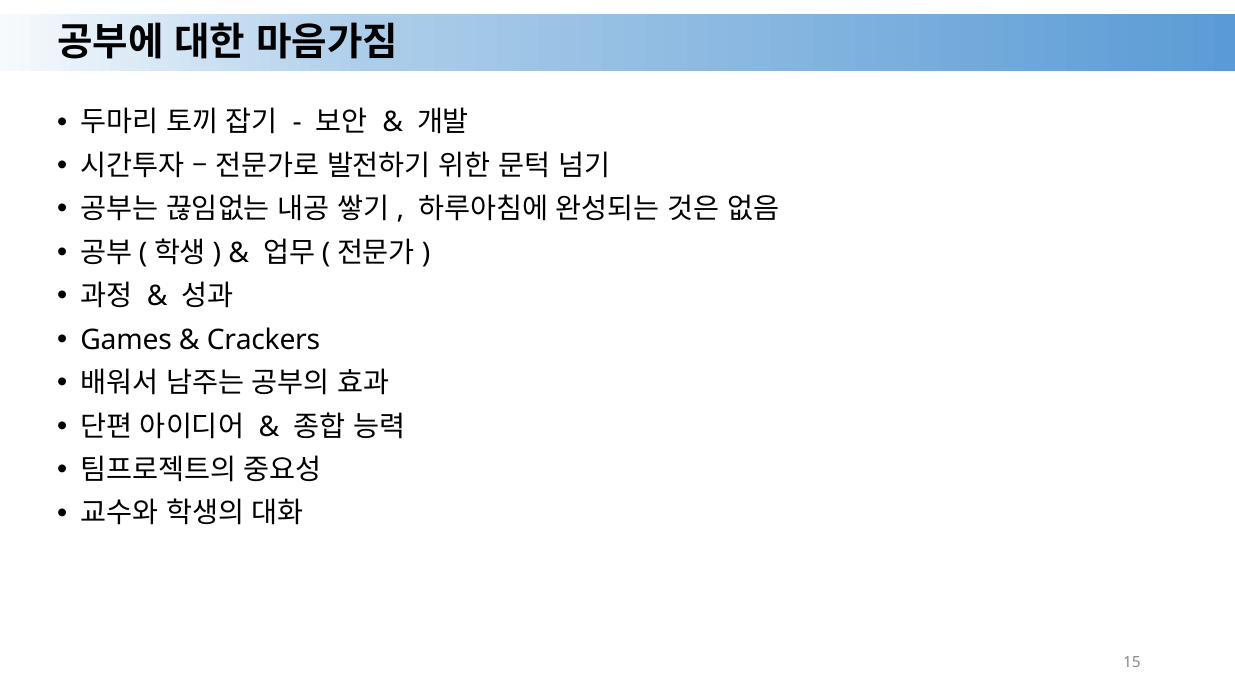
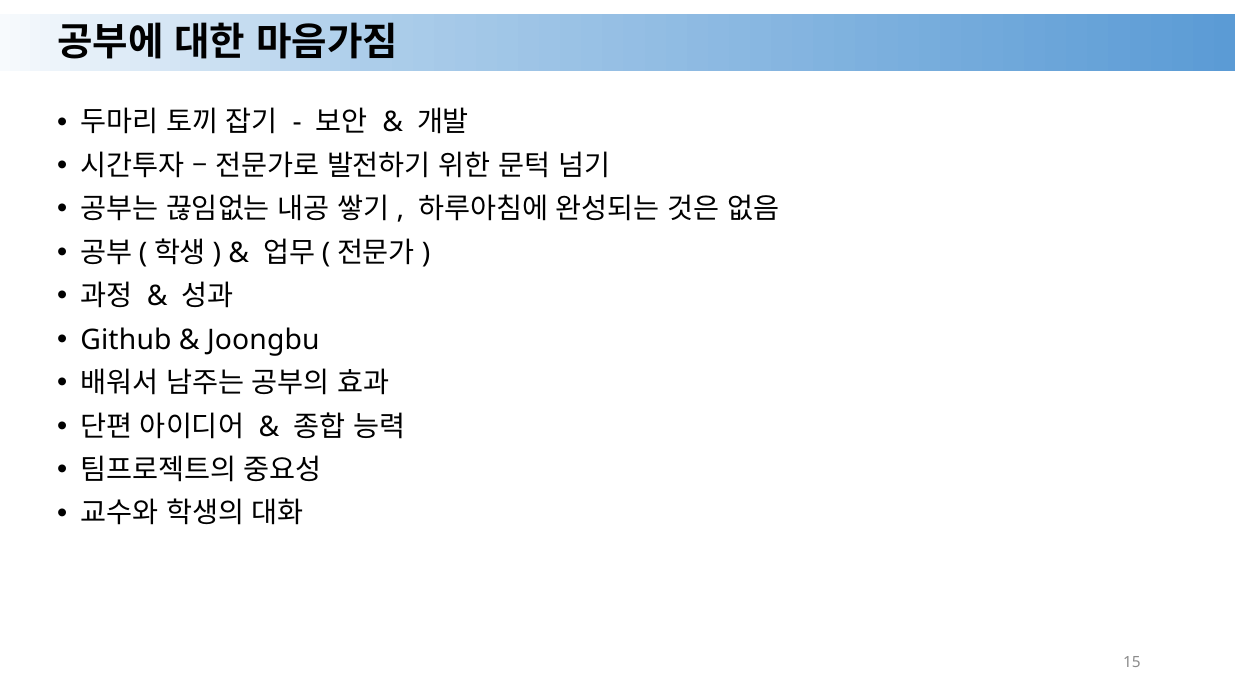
Games: Games -> Github (126, 340)
Crackers: Crackers -> Joongbu (263, 340)
